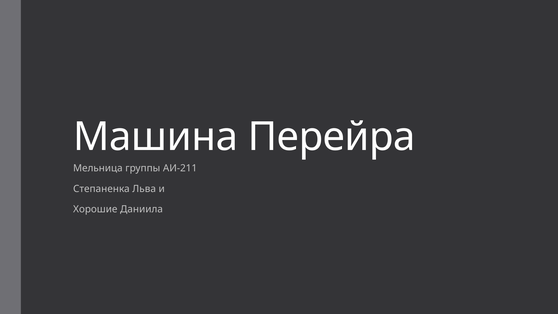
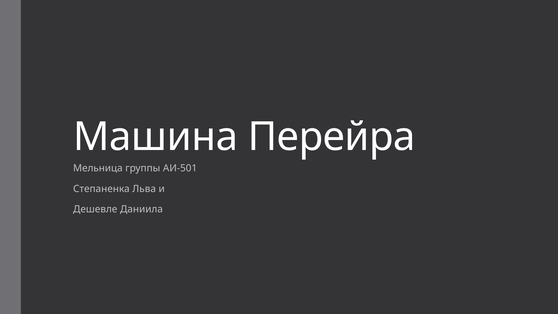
АИ-211: АИ-211 -> АИ-501 (180, 168)
Хорошие: Хорошие -> Дешевле (95, 209)
